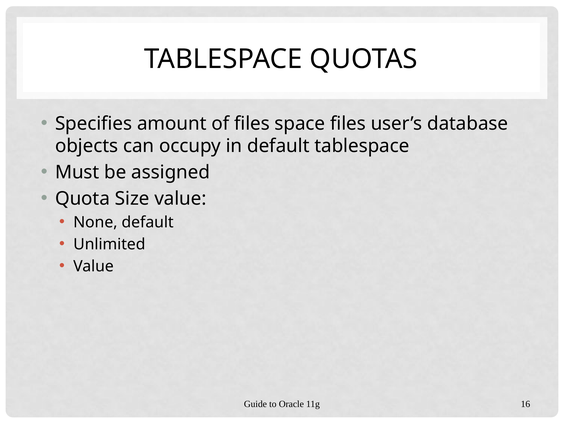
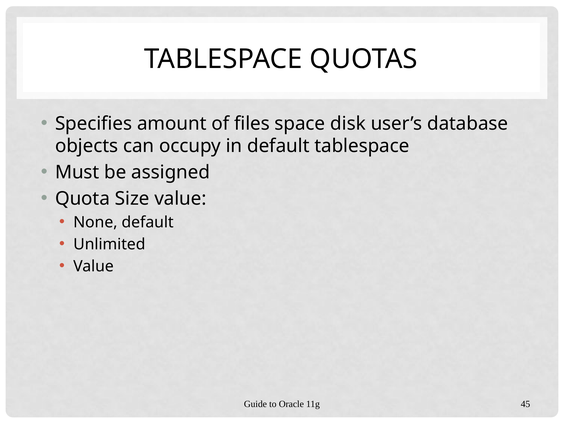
space files: files -> disk (348, 124)
16: 16 -> 45 (525, 404)
